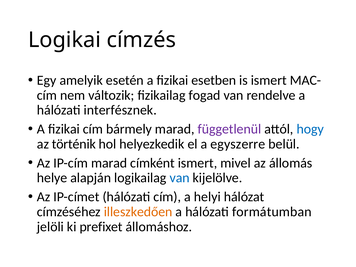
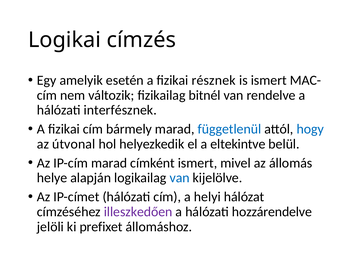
esetben: esetben -> résznek (214, 80)
fogad: fogad -> bitnél (205, 95)
függetlenül colour: purple -> blue (229, 129)
történik: történik -> útvonal (74, 144)
egyszerre: egyszerre -> eltekintve (238, 144)
illeszkedően colour: orange -> purple (138, 212)
formátumban: formátumban -> hozzárendelve (272, 212)
